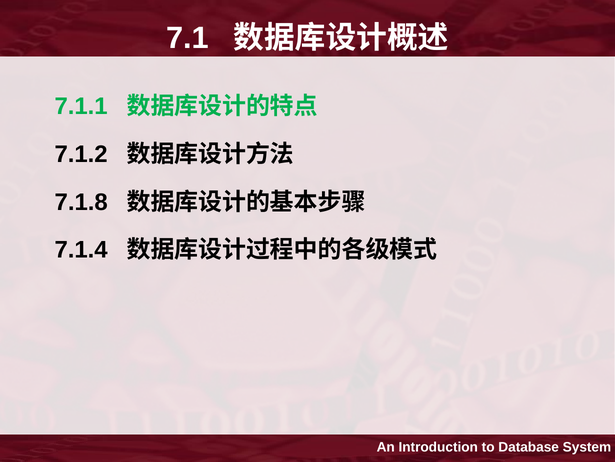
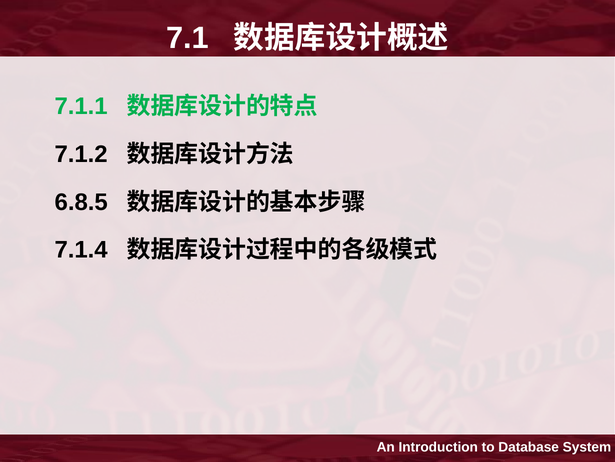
7.1.8: 7.1.8 -> 6.8.5 (81, 202)
